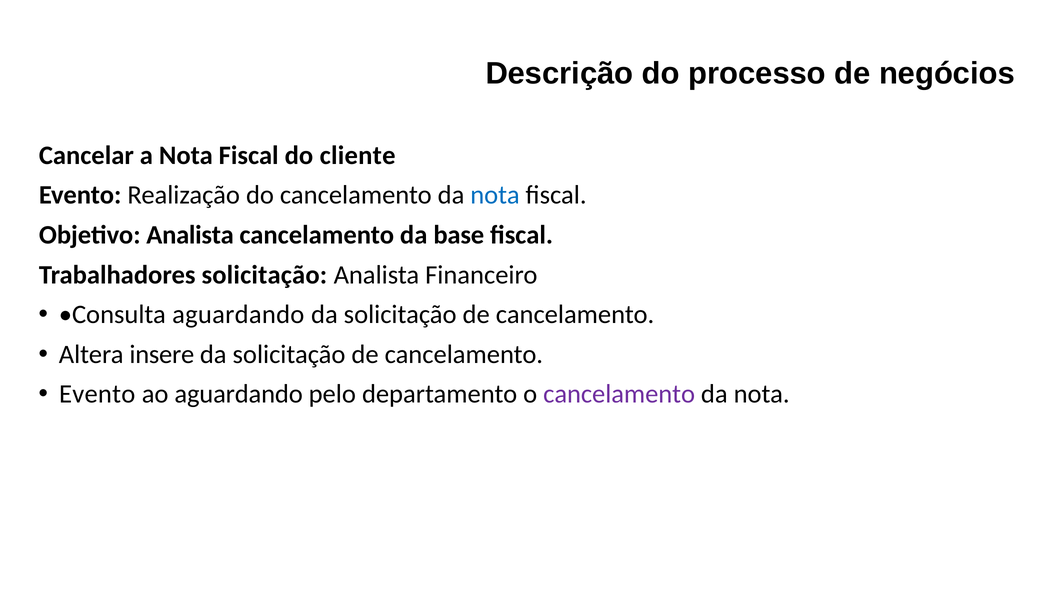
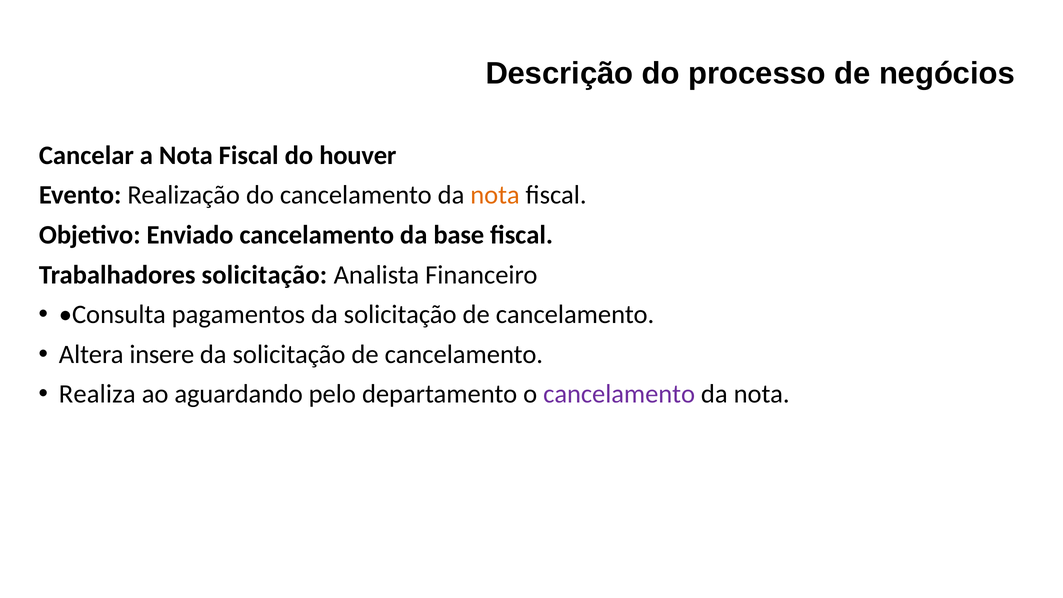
cliente: cliente -> houver (358, 155)
nota colour: blue -> orange (495, 195)
Objetivo Analista: Analista -> Enviado (190, 235)
Consulta aguardando: aguardando -> pagamentos (238, 314)
Evento: Evento -> Realiza (97, 394)
